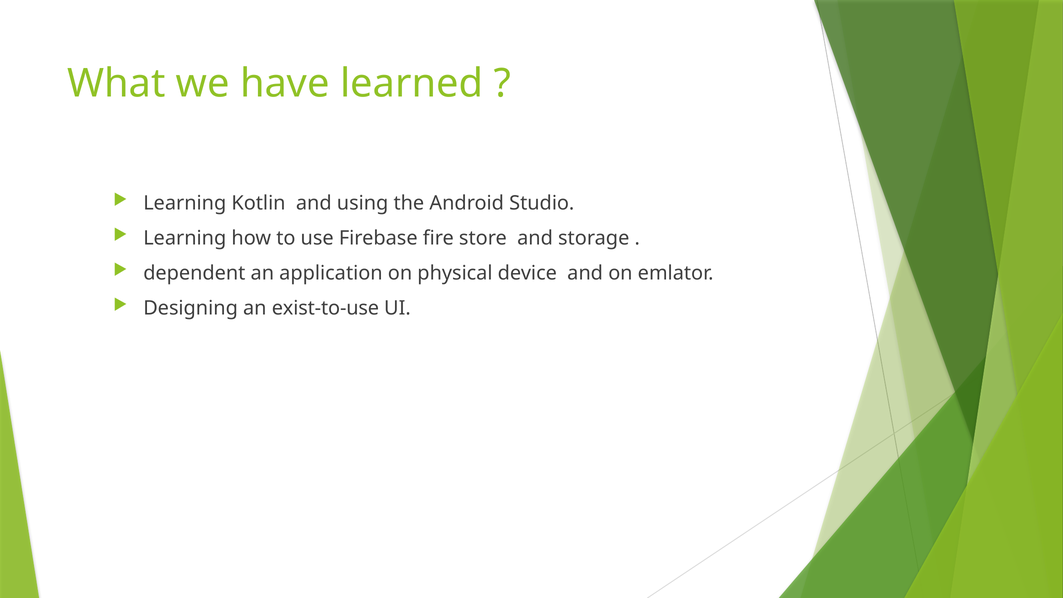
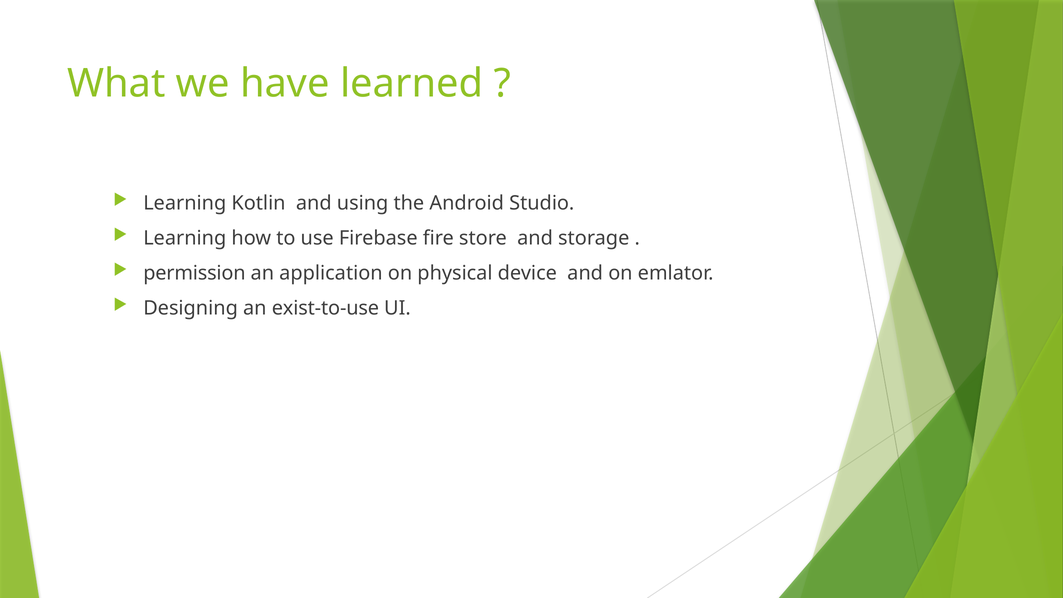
dependent: dependent -> permission (194, 273)
